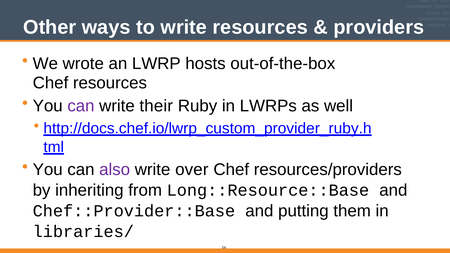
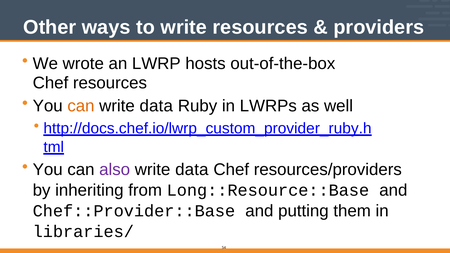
can colour: purple -> orange (81, 106)
their: their -> data (156, 106)
over: over -> data (192, 170)
